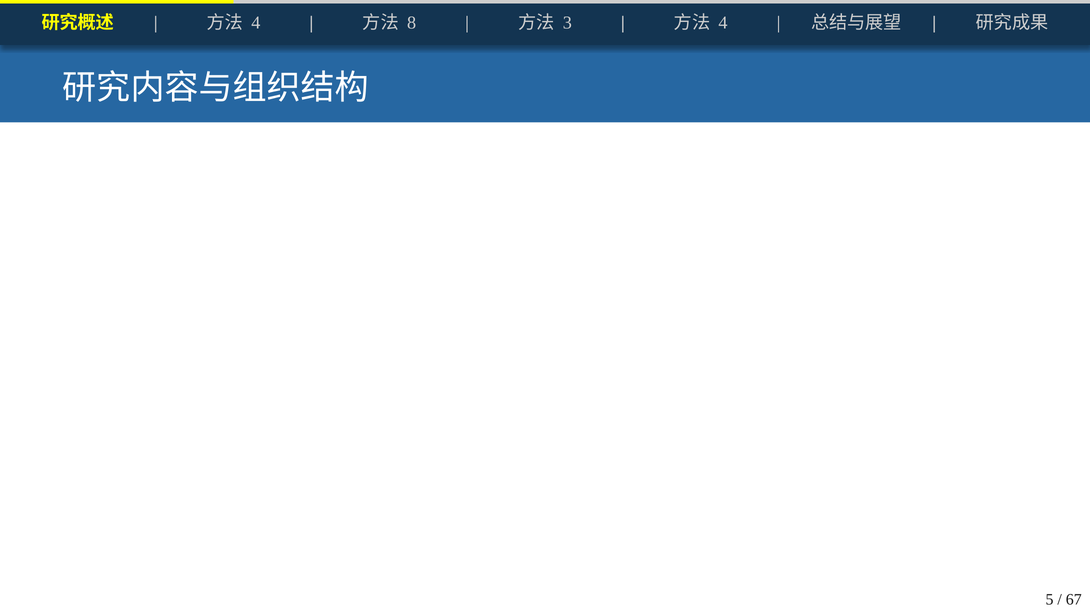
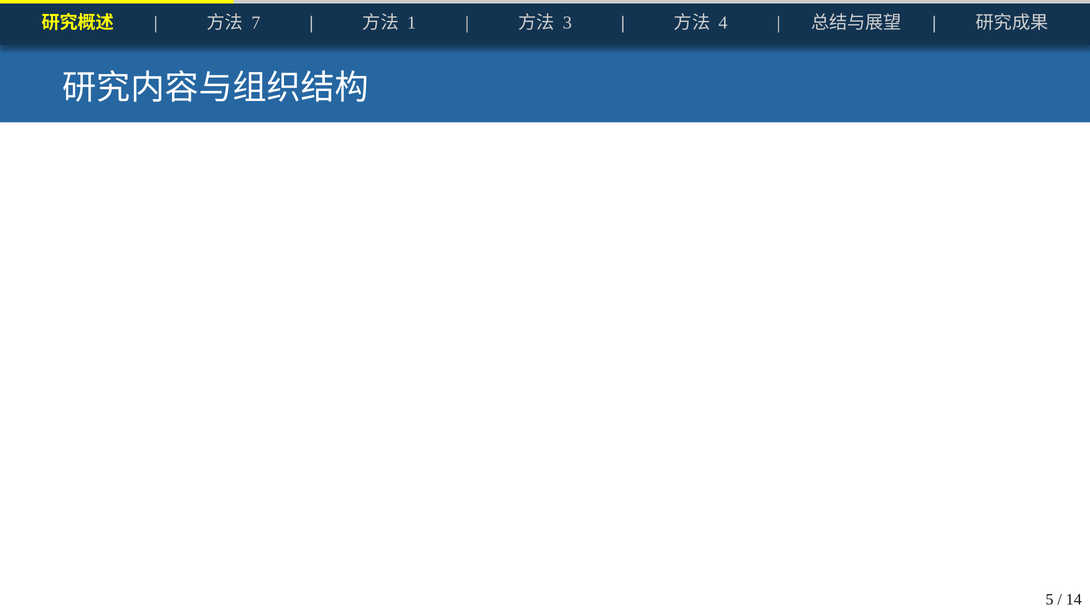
4: 4 -> 7 (256, 23)
8: 8 -> 1 (412, 23)
67: 67 -> 14 (1074, 600)
